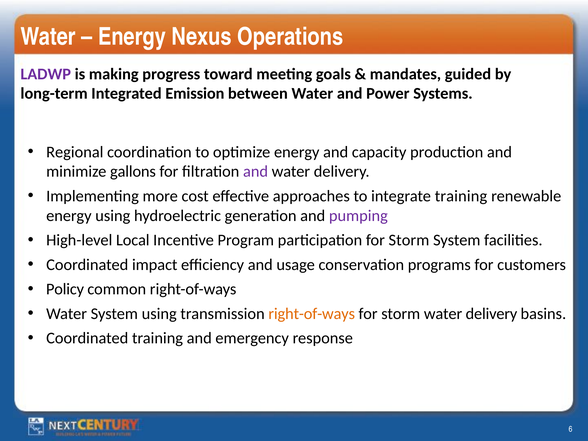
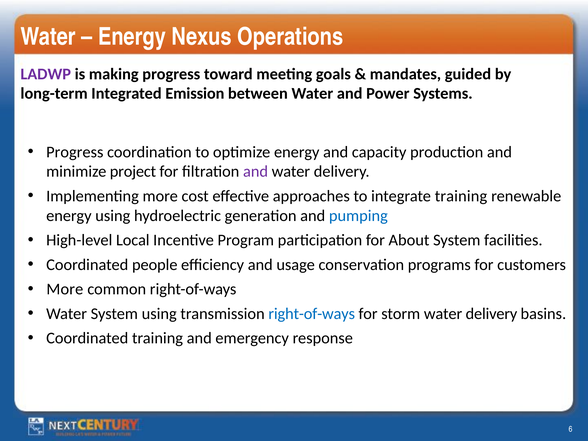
Regional: Regional -> Progress (75, 152)
gallons: gallons -> project (133, 172)
pumping colour: purple -> blue (358, 216)
participation for Storm: Storm -> About (409, 240)
impact: impact -> people (155, 265)
Policy: Policy -> More (65, 289)
right-of-ways colour: orange -> blue (312, 314)
